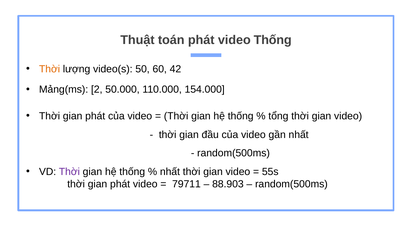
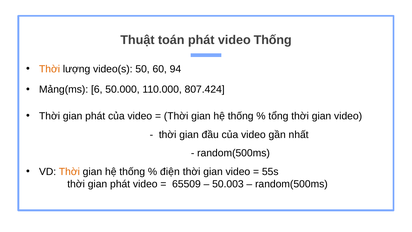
42: 42 -> 94 (175, 69)
2: 2 -> 6 (97, 89)
154.000: 154.000 -> 807.424 (205, 89)
Thời colour: purple -> orange (69, 172)
nhất: nhất -> điện (170, 172)
79711: 79711 -> 65509 (186, 184)
88.903: 88.903 -> 50.003 (228, 184)
